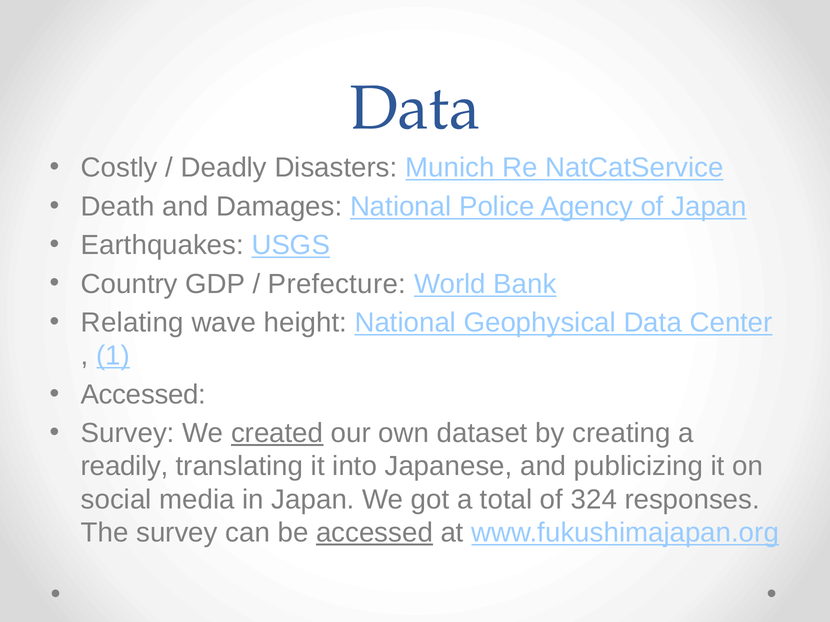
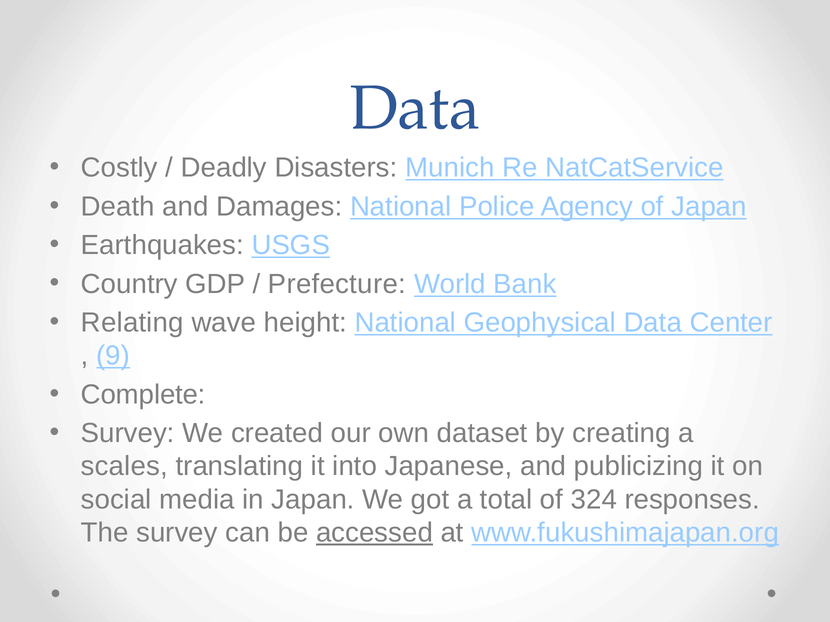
1: 1 -> 9 (113, 356)
Accessed: Accessed -> Complete (143, 395)
created underline: present -> none (277, 433)
readily: readily -> scales (124, 467)
